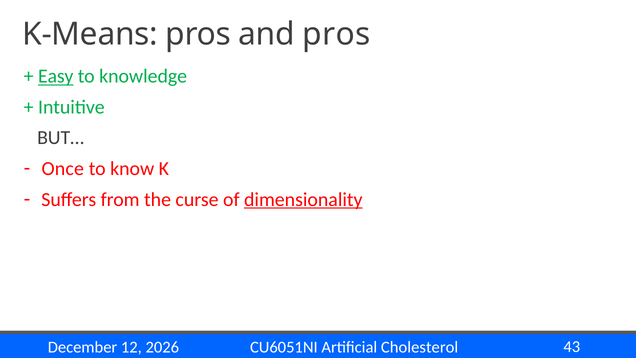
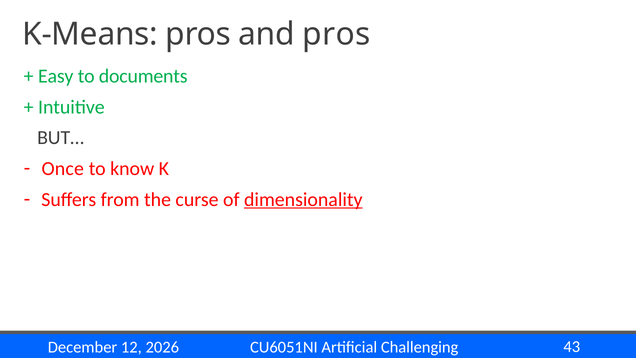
Easy underline: present -> none (56, 76)
knowledge: knowledge -> documents (143, 76)
Cholesterol: Cholesterol -> Challenging (420, 347)
